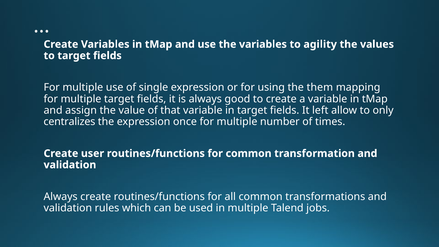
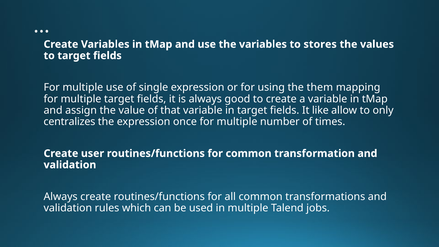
agility: agility -> stores (320, 44)
left: left -> like (320, 110)
